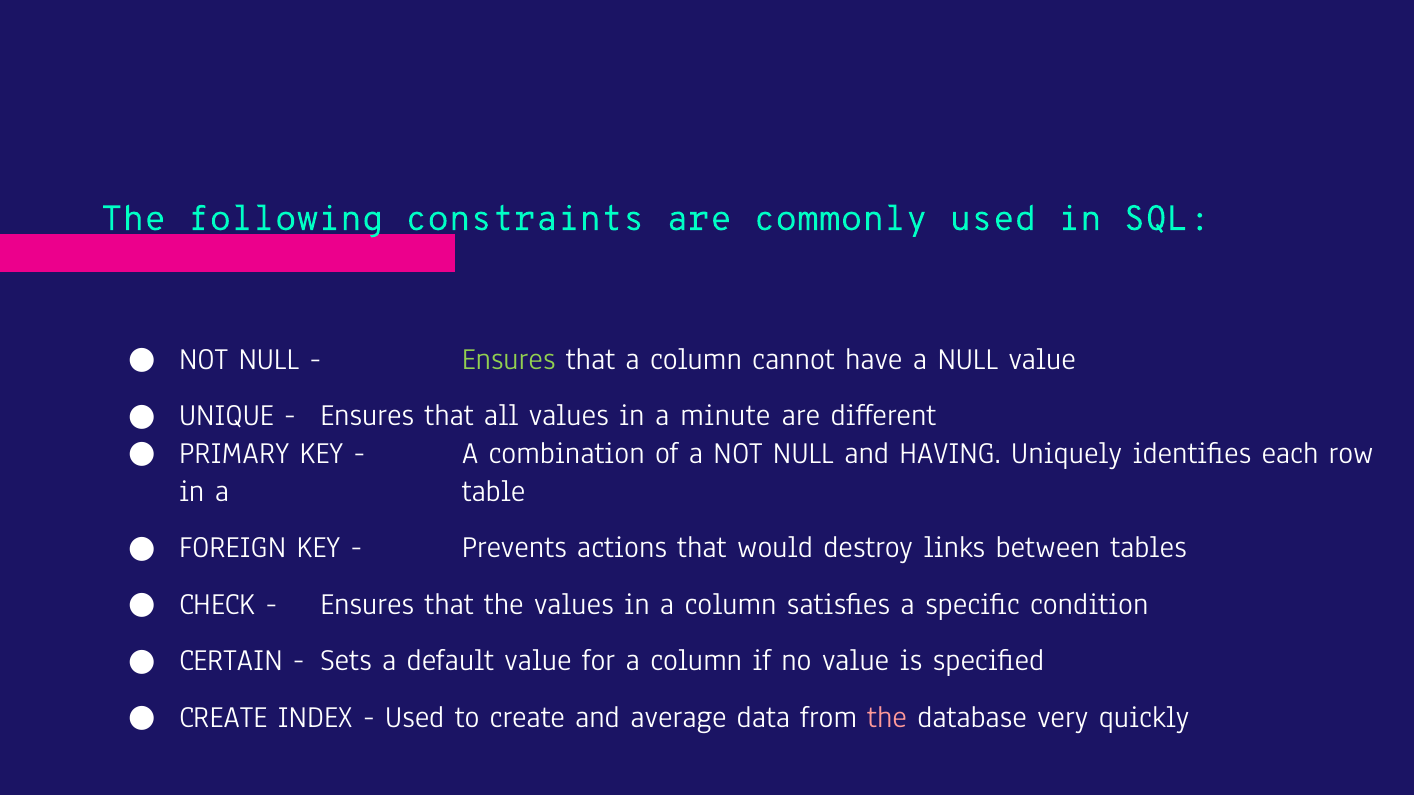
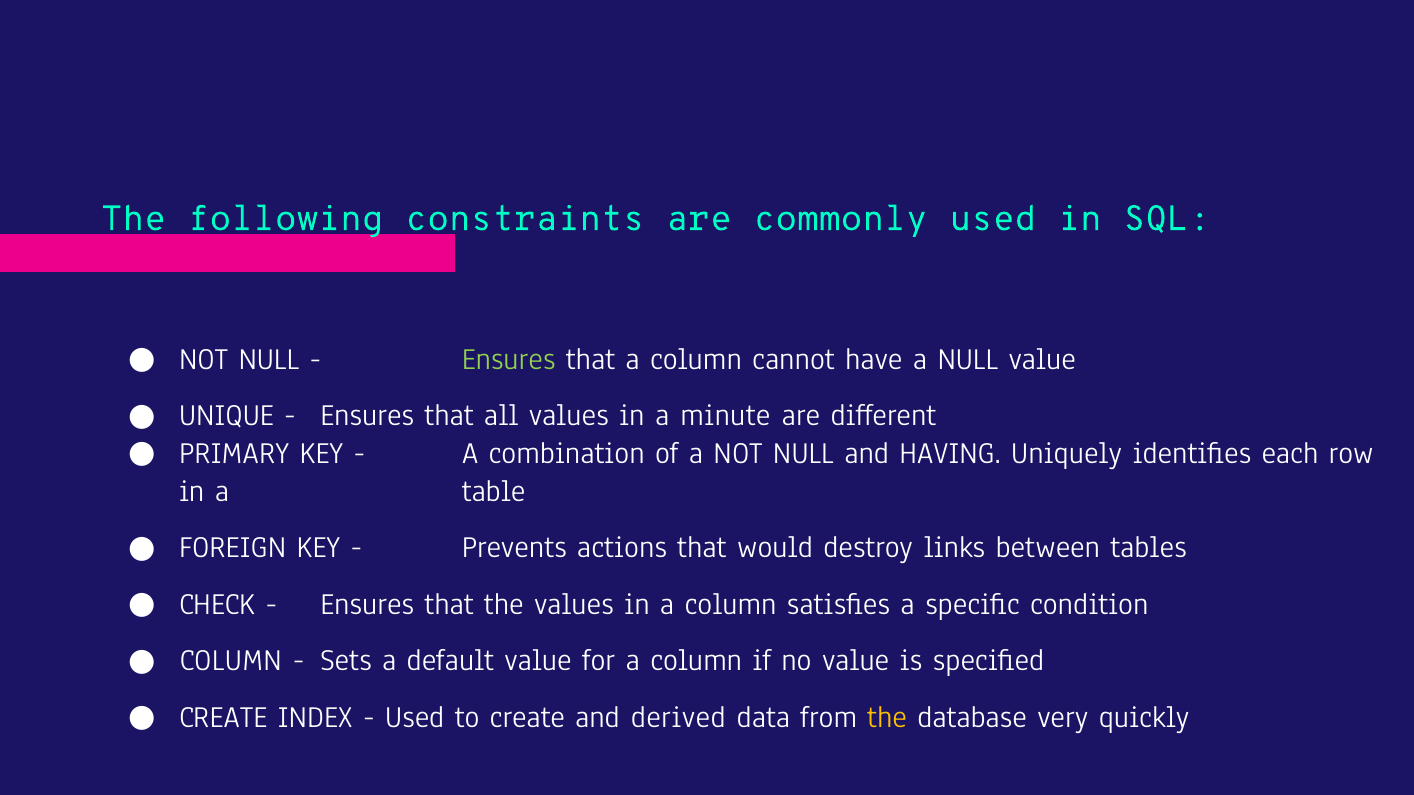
CERTAIN: CERTAIN -> COLUMN (231, 661)
average: average -> derived (678, 717)
the colour: pink -> yellow (887, 717)
